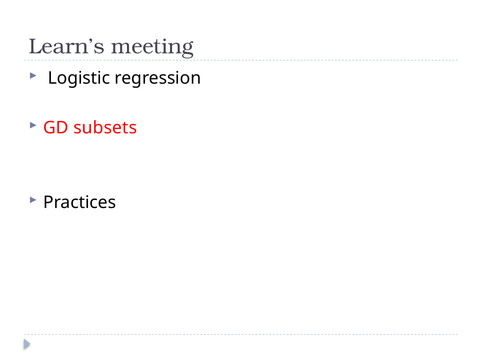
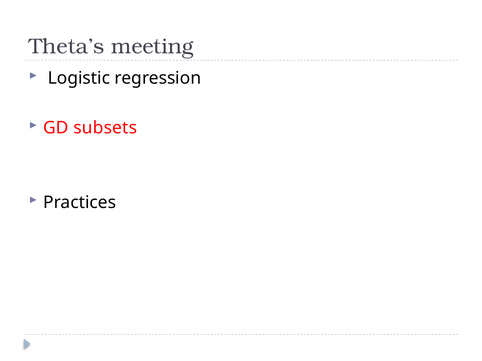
Learn’s: Learn’s -> Theta’s (67, 47)
